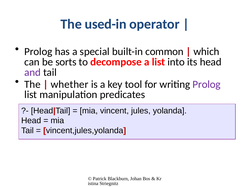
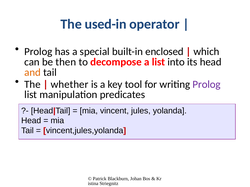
common: common -> enclosed (164, 52)
sorts: sorts -> then (66, 62)
and colour: purple -> orange (33, 72)
